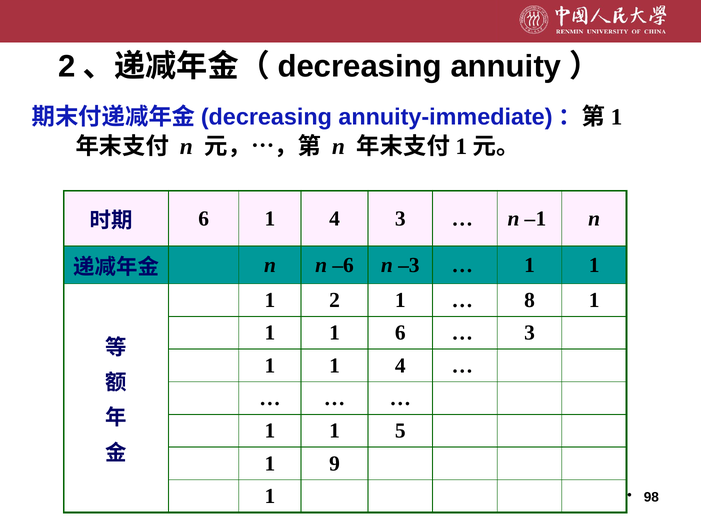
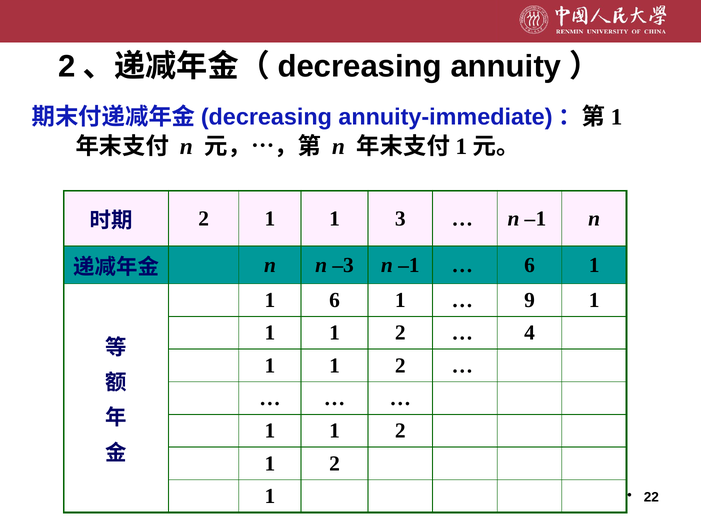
6: 6 -> 2 (204, 219)
4: 4 -> 1 (335, 219)
–6: –6 -> –3 (343, 265)
–3: –3 -> –1 (409, 265)
1: 1 -> 6 (530, 265)
1 2: 2 -> 6 (335, 301)
8: 8 -> 9 (530, 301)
6: 6 -> 2 (400, 333)
3: 3 -> 4 (530, 333)
4: 4 -> 2 (400, 366)
5: 5 -> 2 (400, 432)
9: 9 -> 2 (335, 464)
98: 98 -> 22 (651, 498)
